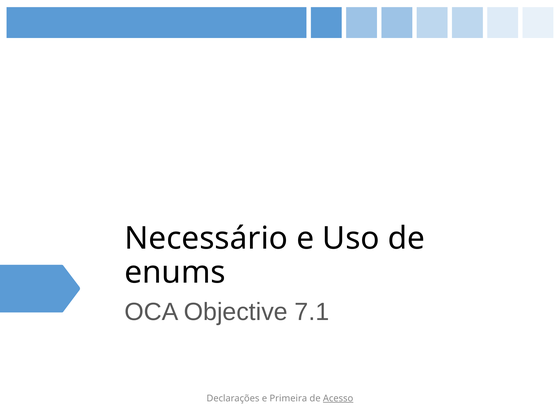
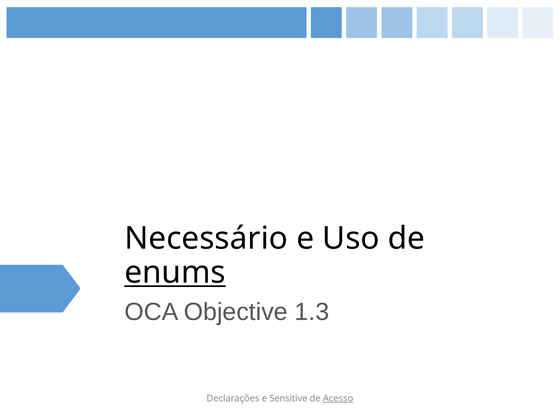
enums underline: none -> present (175, 273)
7.1: 7.1 -> 1.3 (312, 312)
Primeira: Primeira -> Sensitive (288, 398)
